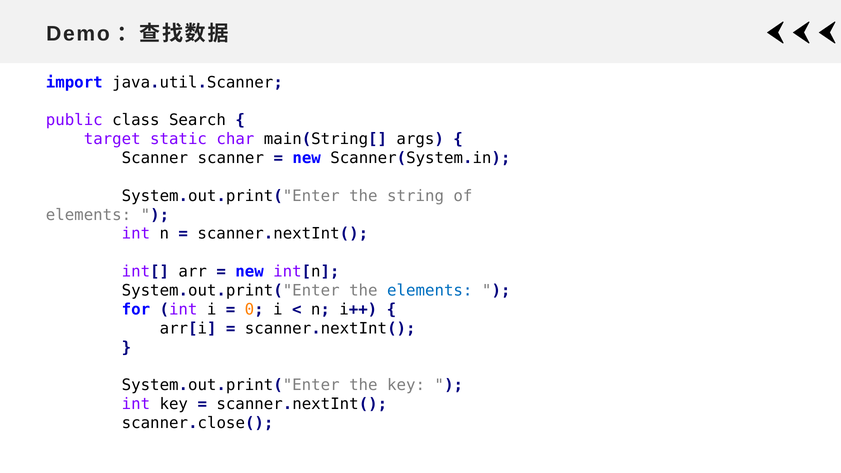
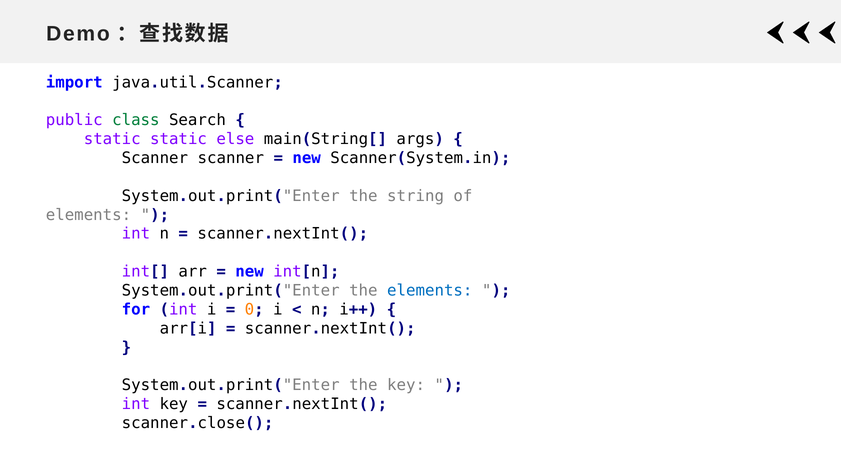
class colour: black -> green (136, 120)
target: target -> static (112, 139)
char: char -> else (235, 139)
